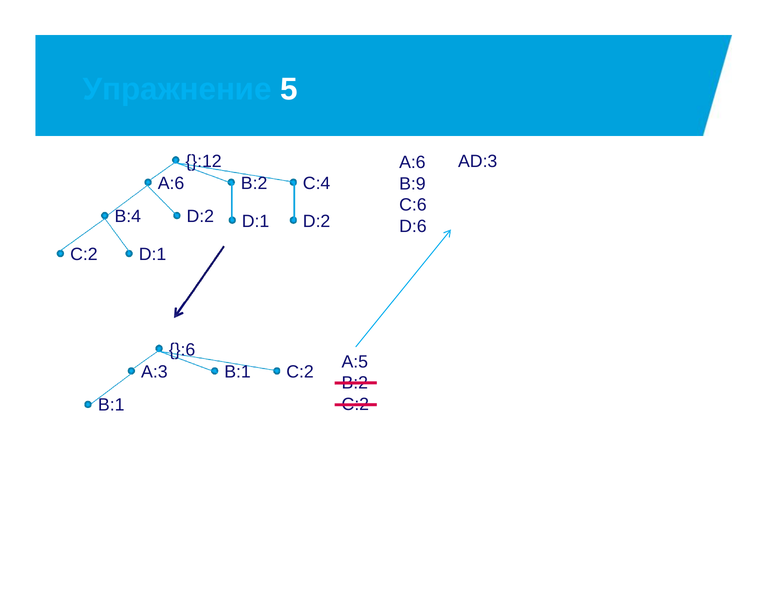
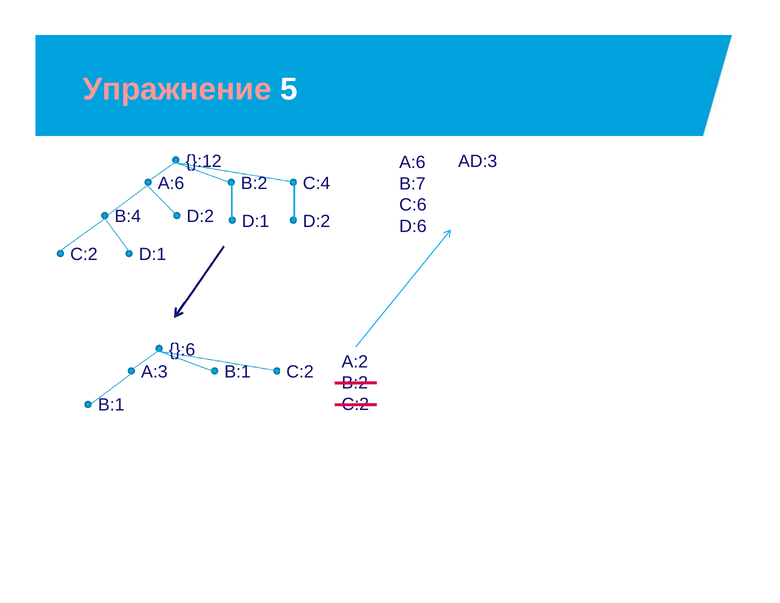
Упражнение colour: light blue -> pink (177, 89)
B:9: B:9 -> B:7 (412, 184)
A:5: A:5 -> A:2 (355, 362)
